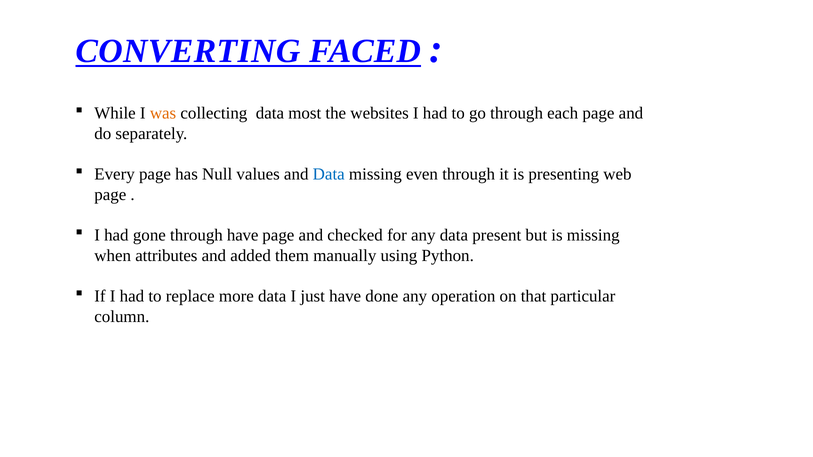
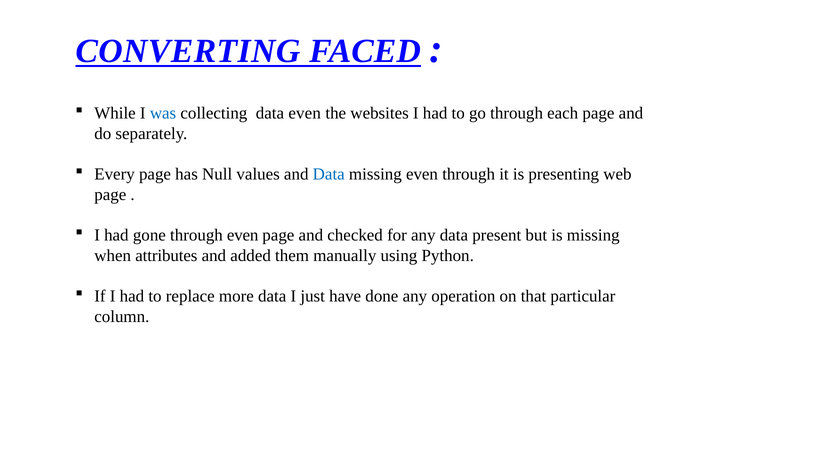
was colour: orange -> blue (163, 113)
data most: most -> even (305, 113)
through have: have -> even (243, 235)
